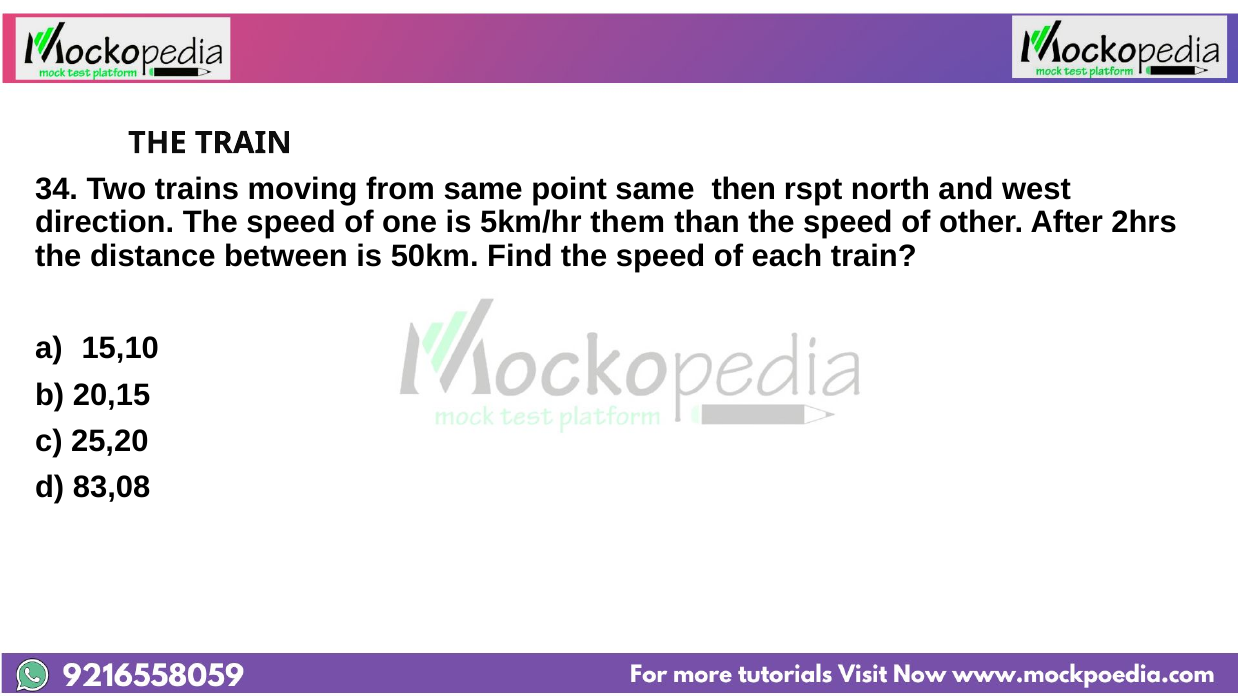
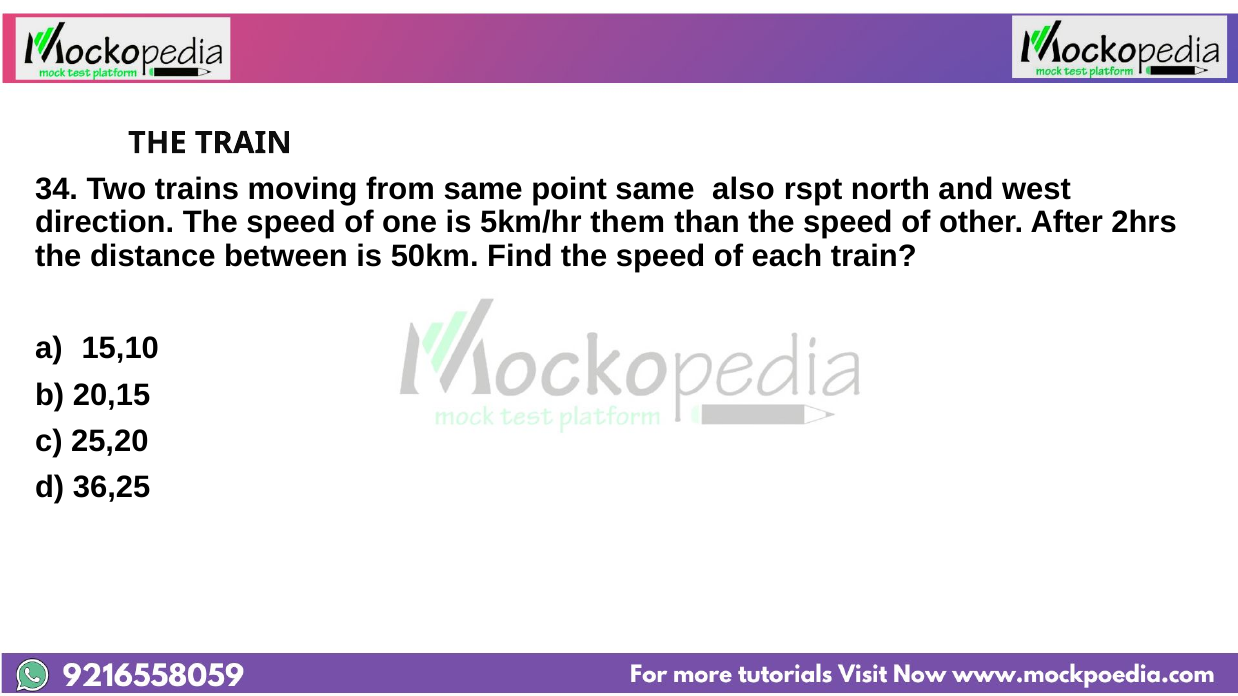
then: then -> also (743, 189)
83,08: 83,08 -> 36,25 (112, 488)
